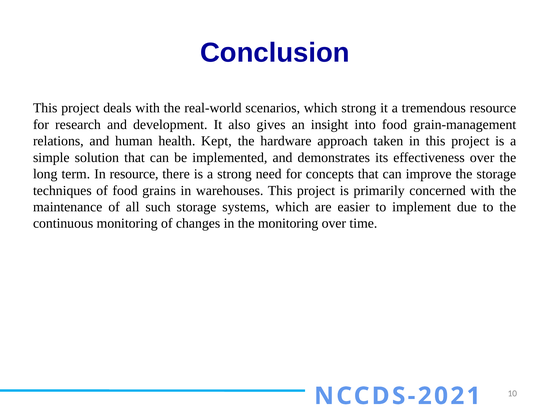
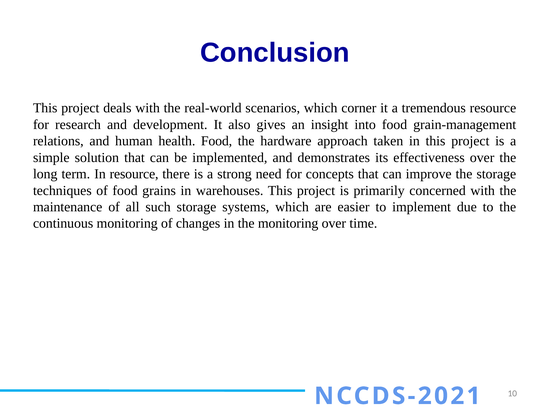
which strong: strong -> corner (359, 108)
health Kept: Kept -> Food (217, 141)
